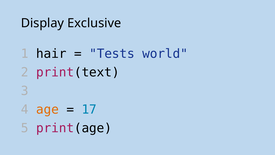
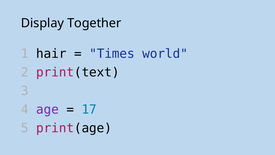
Exclusive: Exclusive -> Together (94, 23)
Tests: Tests -> Times (112, 54)
age colour: orange -> purple (47, 109)
